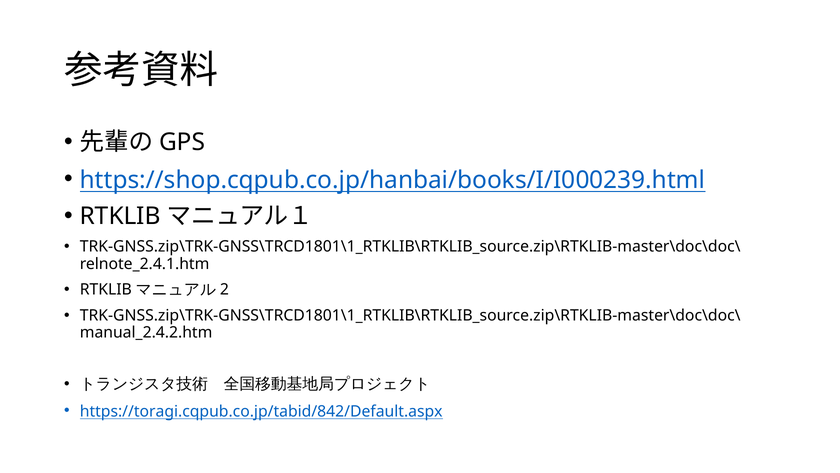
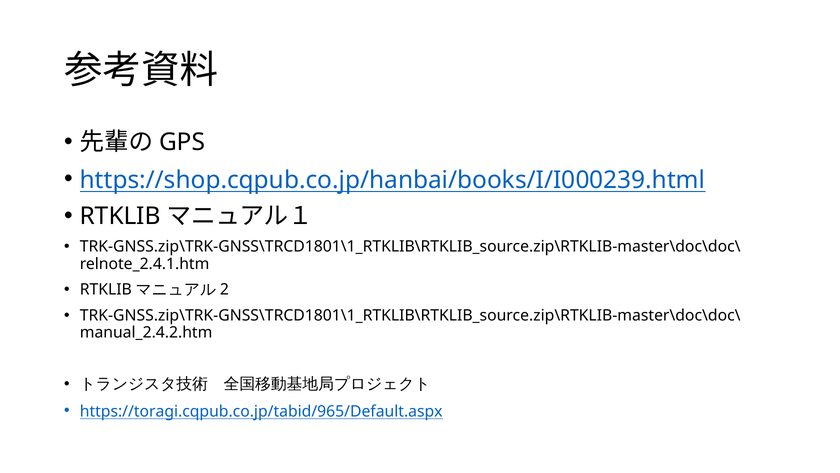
https://toragi.cqpub.co.jp/tabid/842/Default.aspx: https://toragi.cqpub.co.jp/tabid/842/Default.aspx -> https://toragi.cqpub.co.jp/tabid/965/Default.aspx (261, 411)
